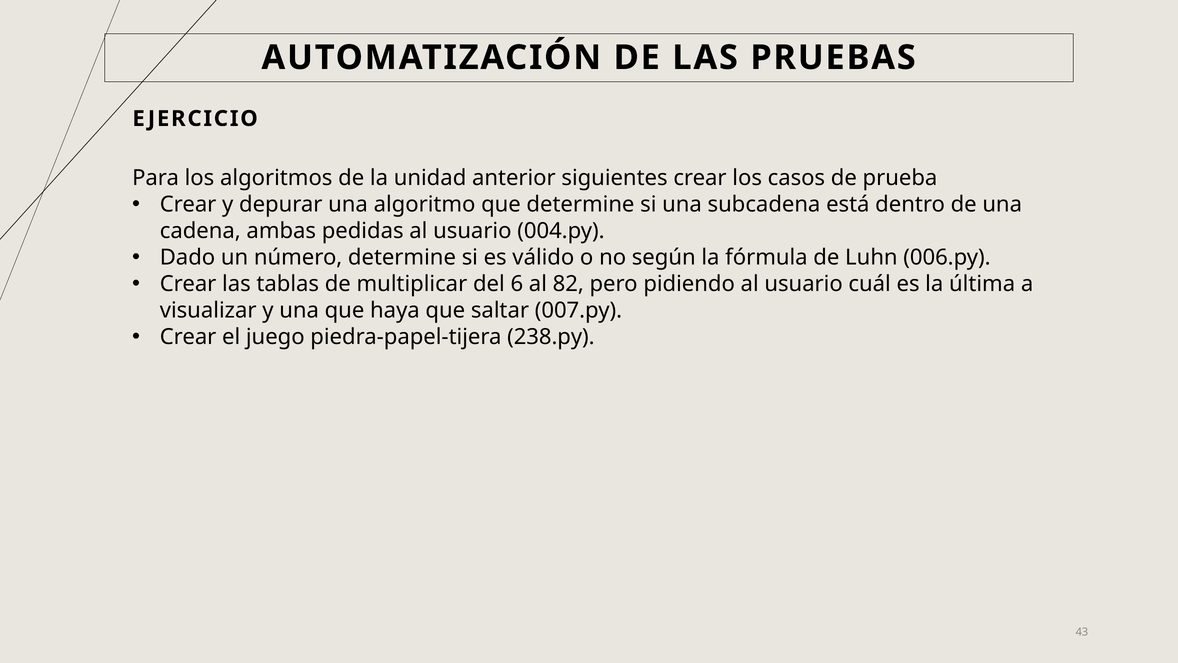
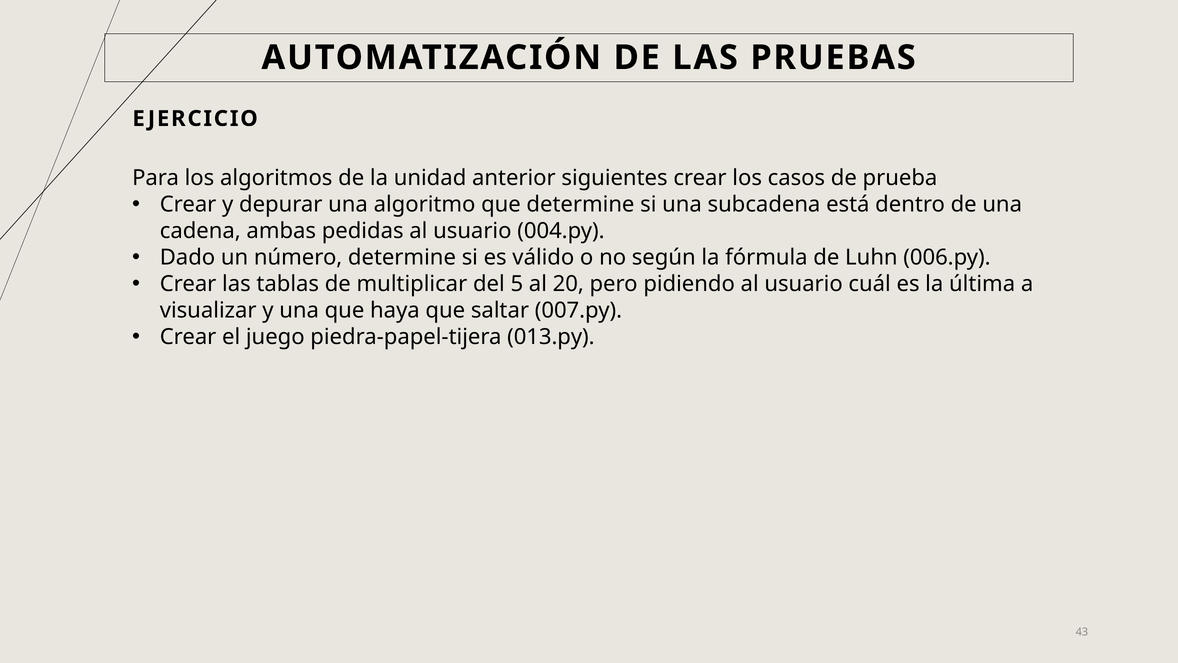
6: 6 -> 5 (517, 284)
82: 82 -> 20 (568, 284)
238.py: 238.py -> 013.py (551, 337)
